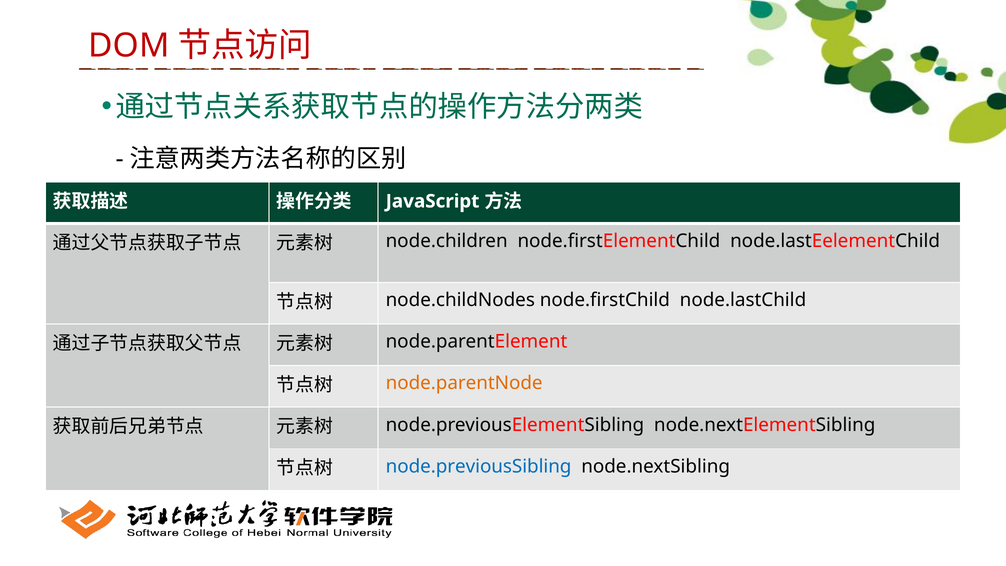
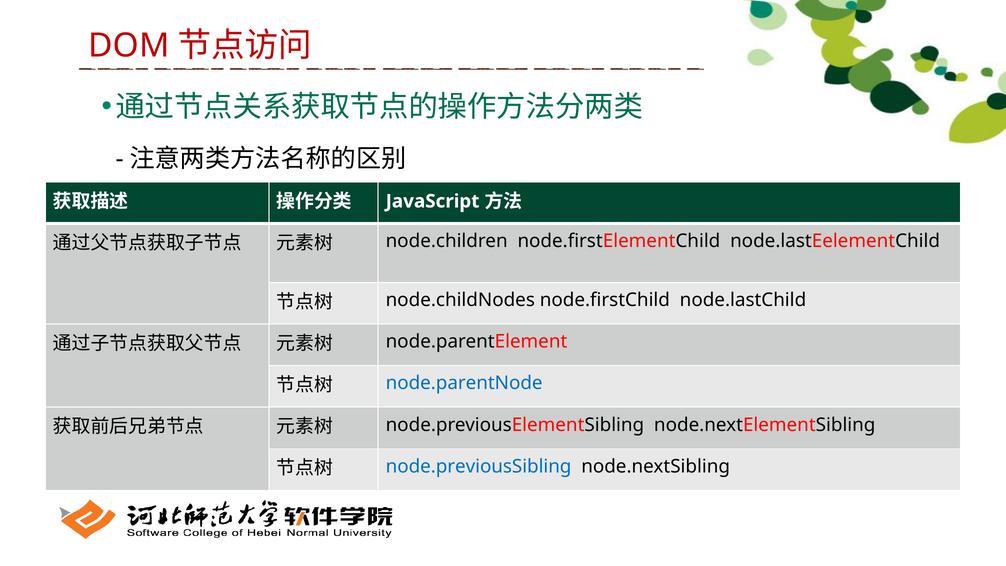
node.parentNode colour: orange -> blue (464, 383)
